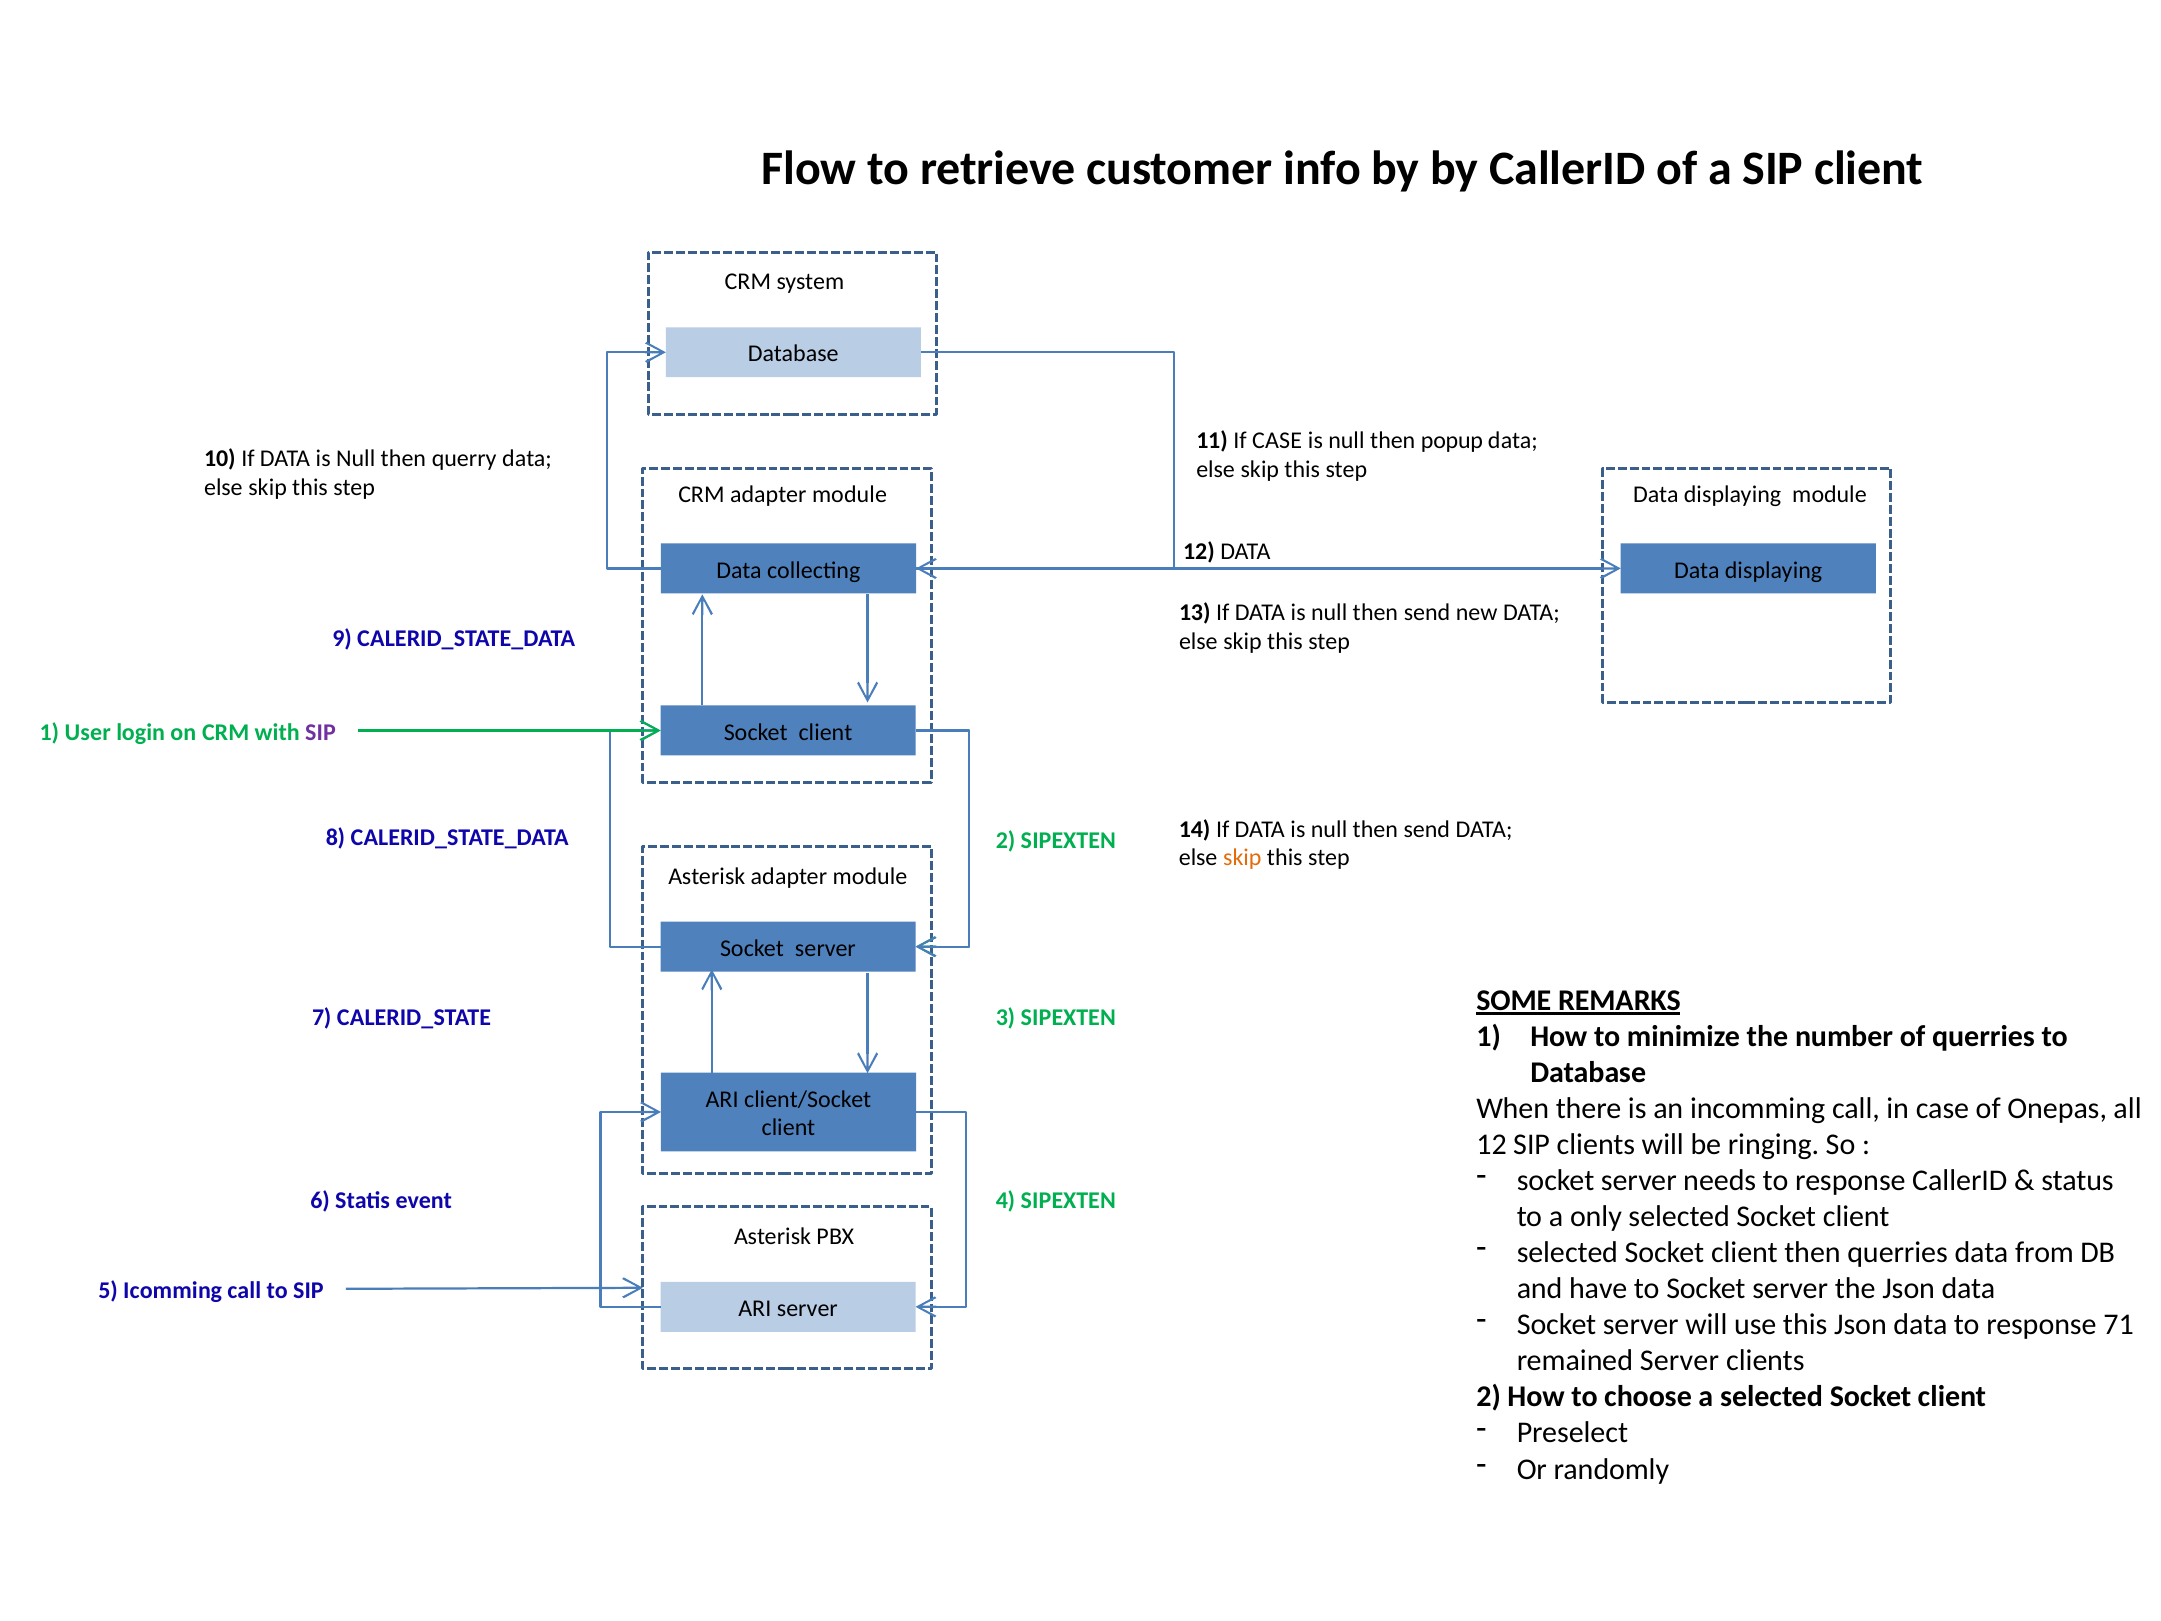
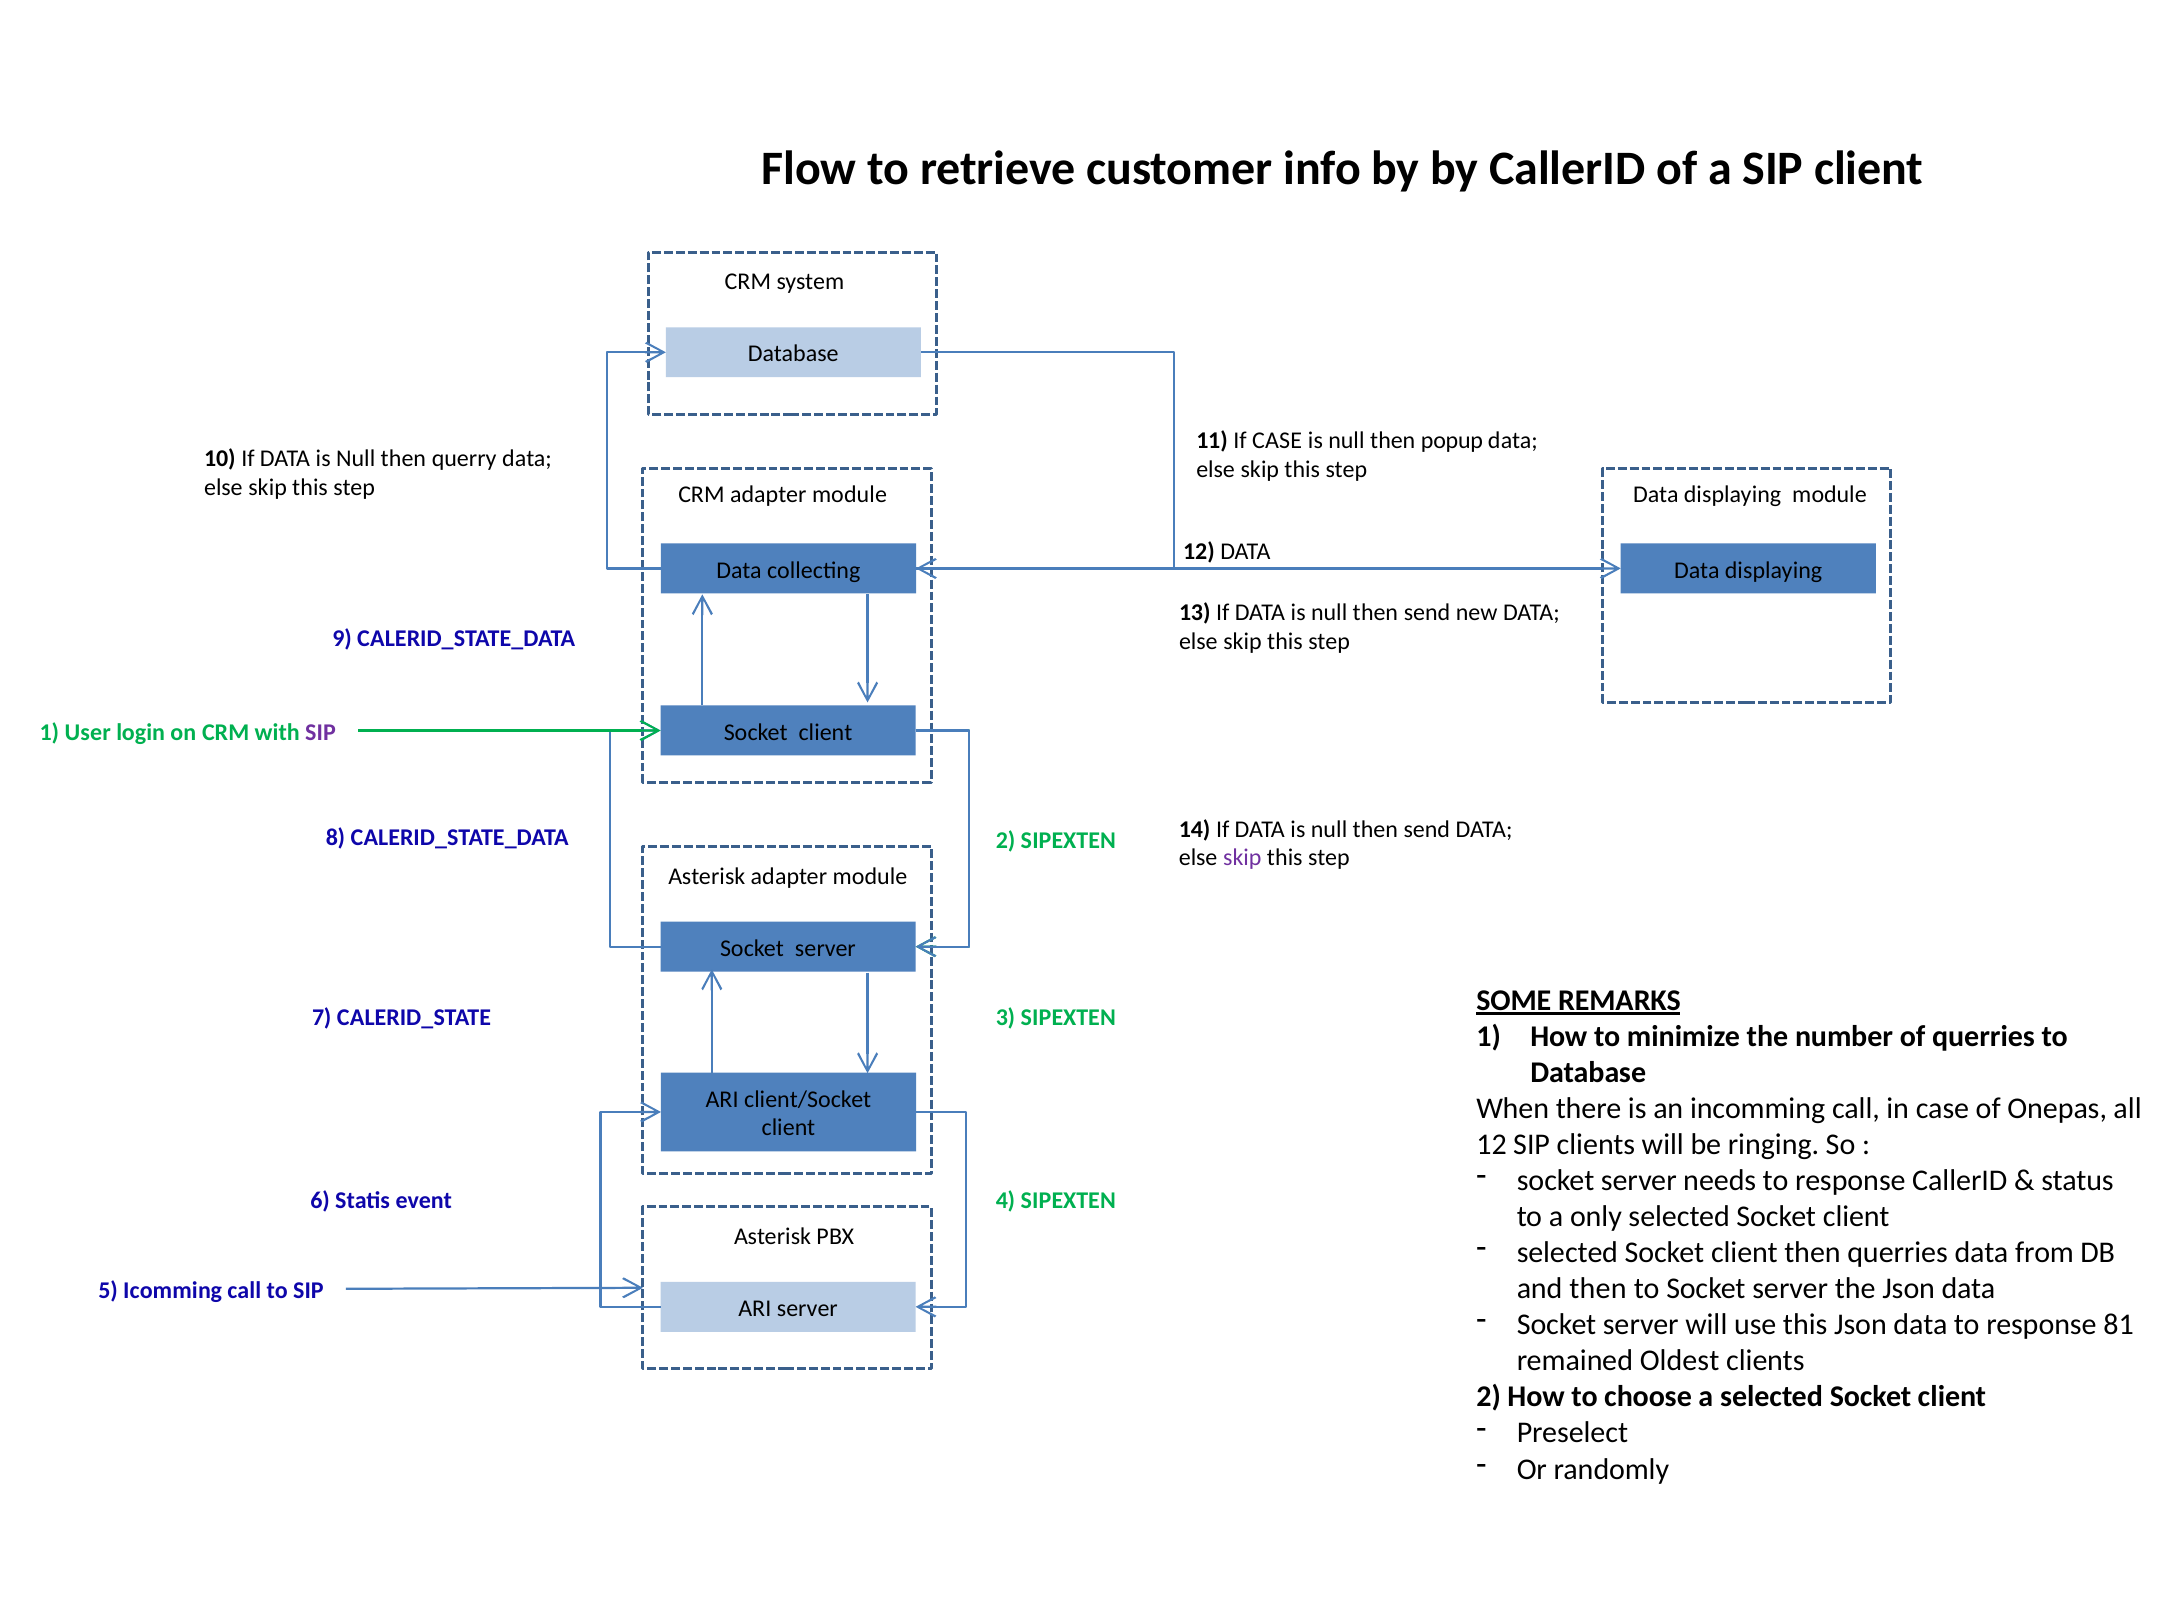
skip colour: orange -> purple (1242, 858)
and have: have -> then (1598, 1289)
71: 71 -> 81 (2119, 1325)
remained Server: Server -> Oldest (1680, 1361)
